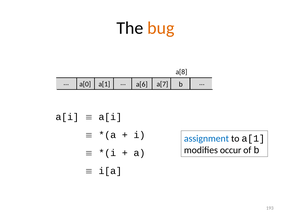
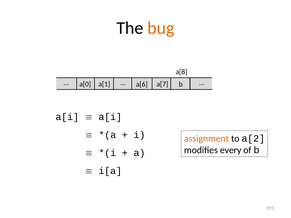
assignment colour: blue -> orange (206, 139)
to a[1: a[1 -> a[2 (253, 139)
occur: occur -> every (231, 150)
